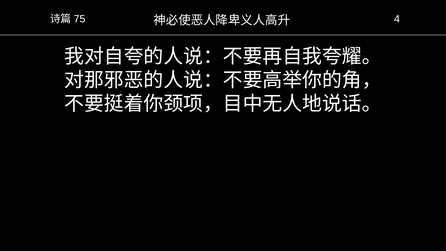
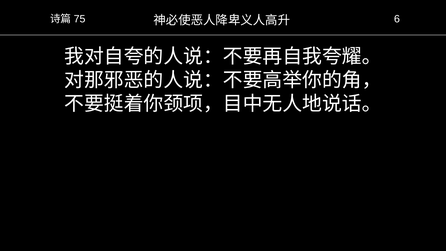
4: 4 -> 6 (397, 19)
